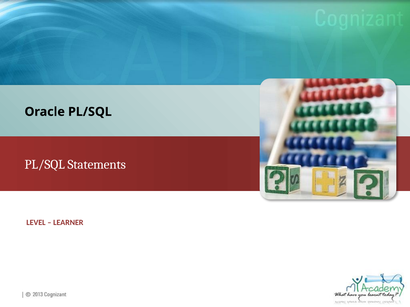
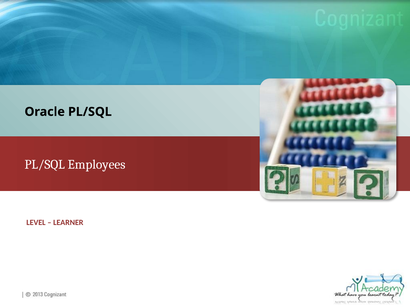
Statements: Statements -> Employees (97, 165)
